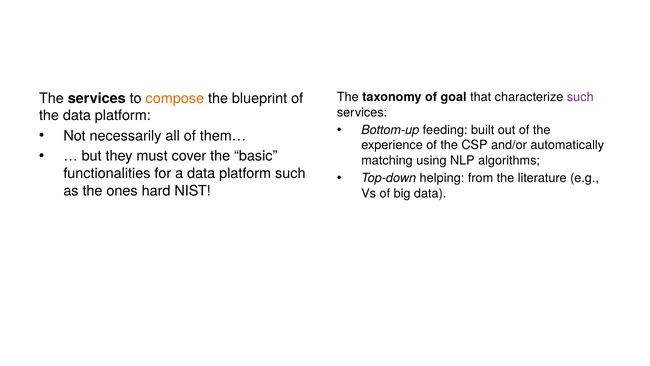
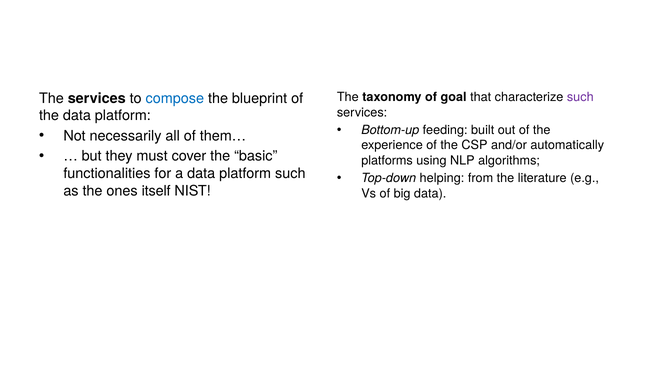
compose colour: orange -> blue (175, 98)
matching: matching -> platforms (387, 160)
hard: hard -> itself (156, 191)
